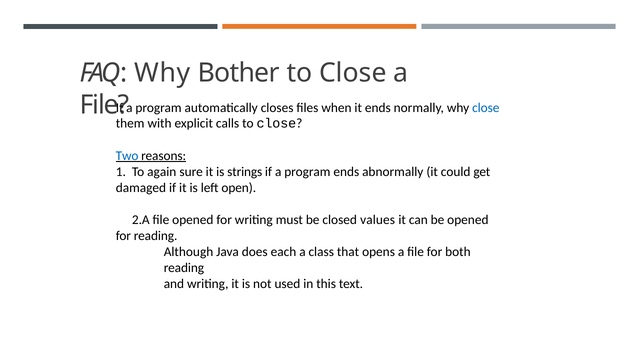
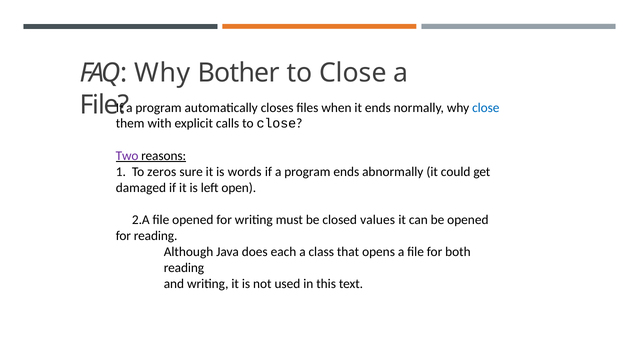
Two colour: blue -> purple (127, 156)
again: again -> zeros (162, 172)
strings: strings -> words (245, 172)
